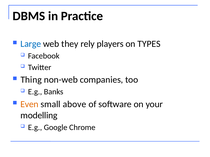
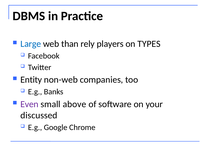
they: they -> than (70, 44)
Thing: Thing -> Entity (31, 80)
Even colour: orange -> purple (30, 105)
modelling: modelling -> discussed (39, 116)
